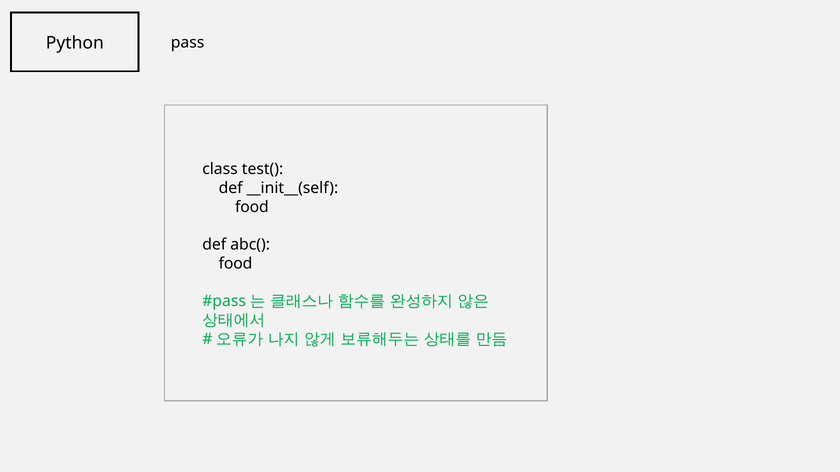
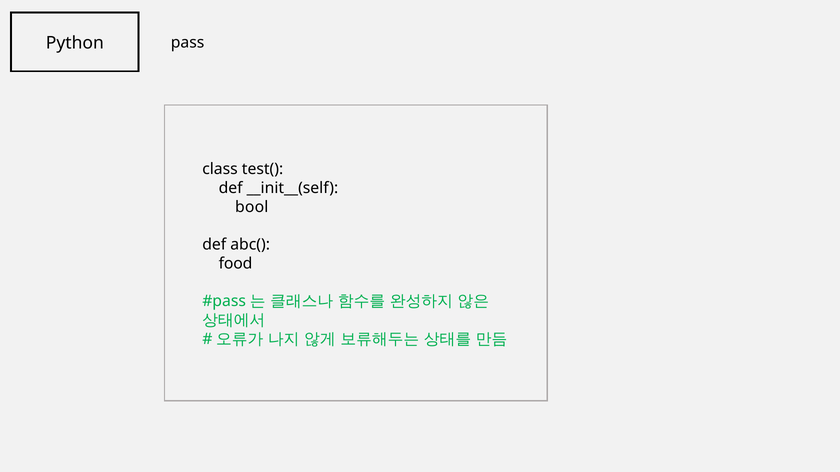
food: food -> bool (252, 207)
